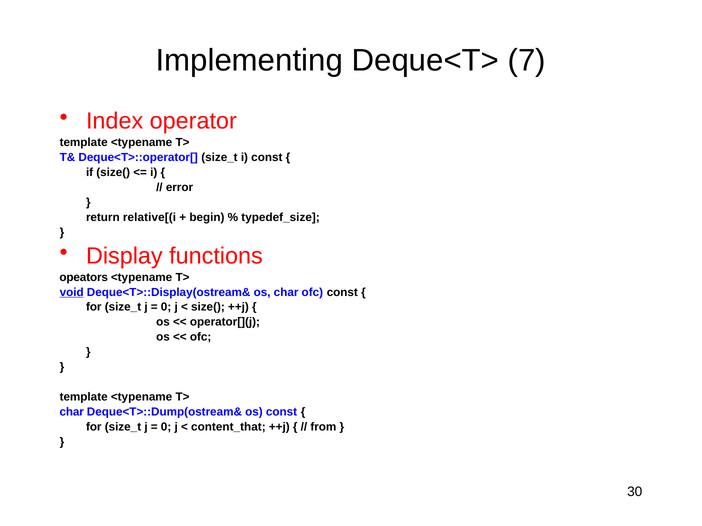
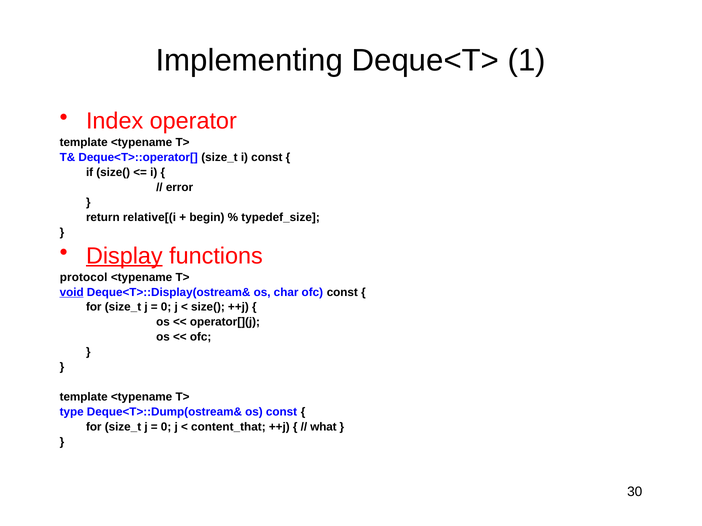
7: 7 -> 1 (527, 61)
Display underline: none -> present (124, 256)
opeators: opeators -> protocol (84, 277)
char: char -> type (72, 412)
from: from -> what (323, 427)
